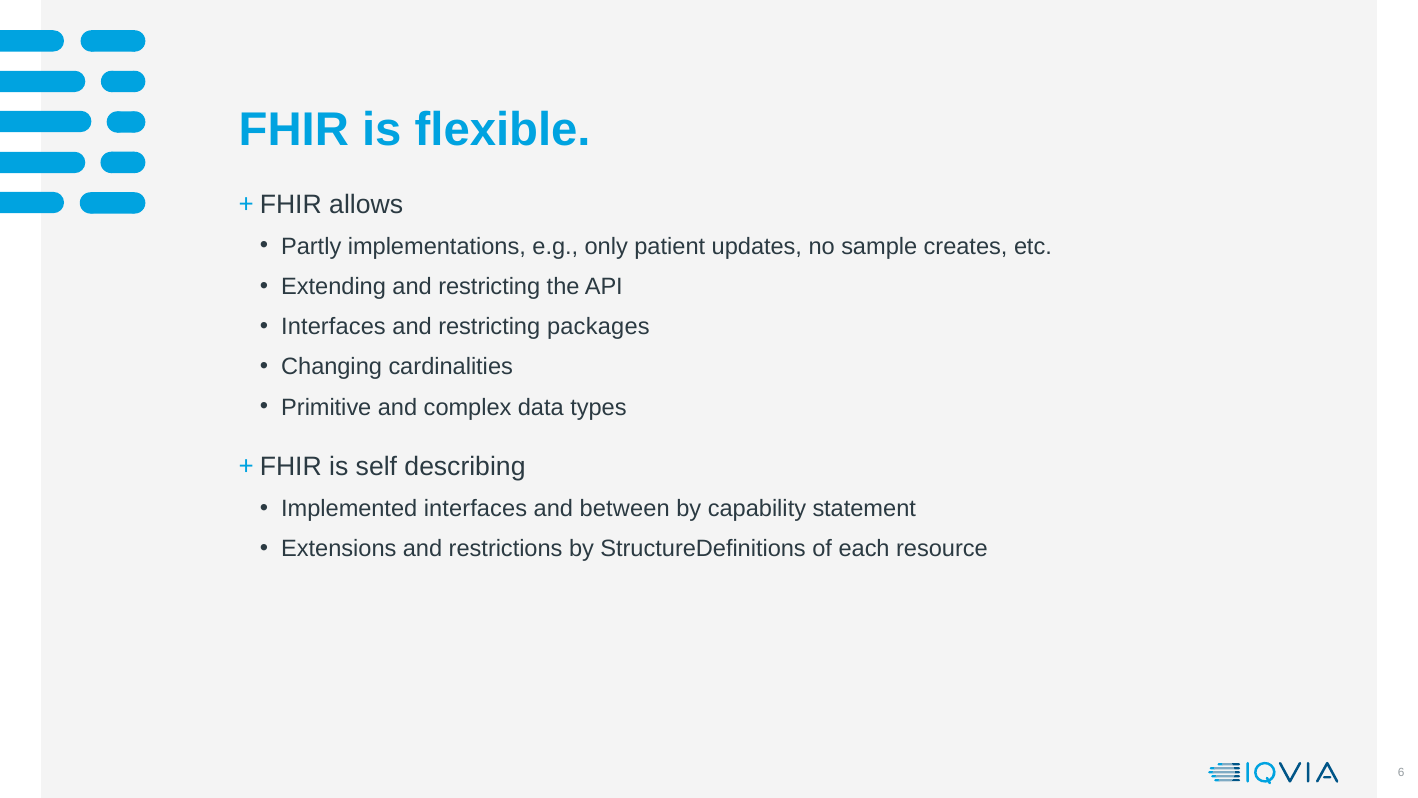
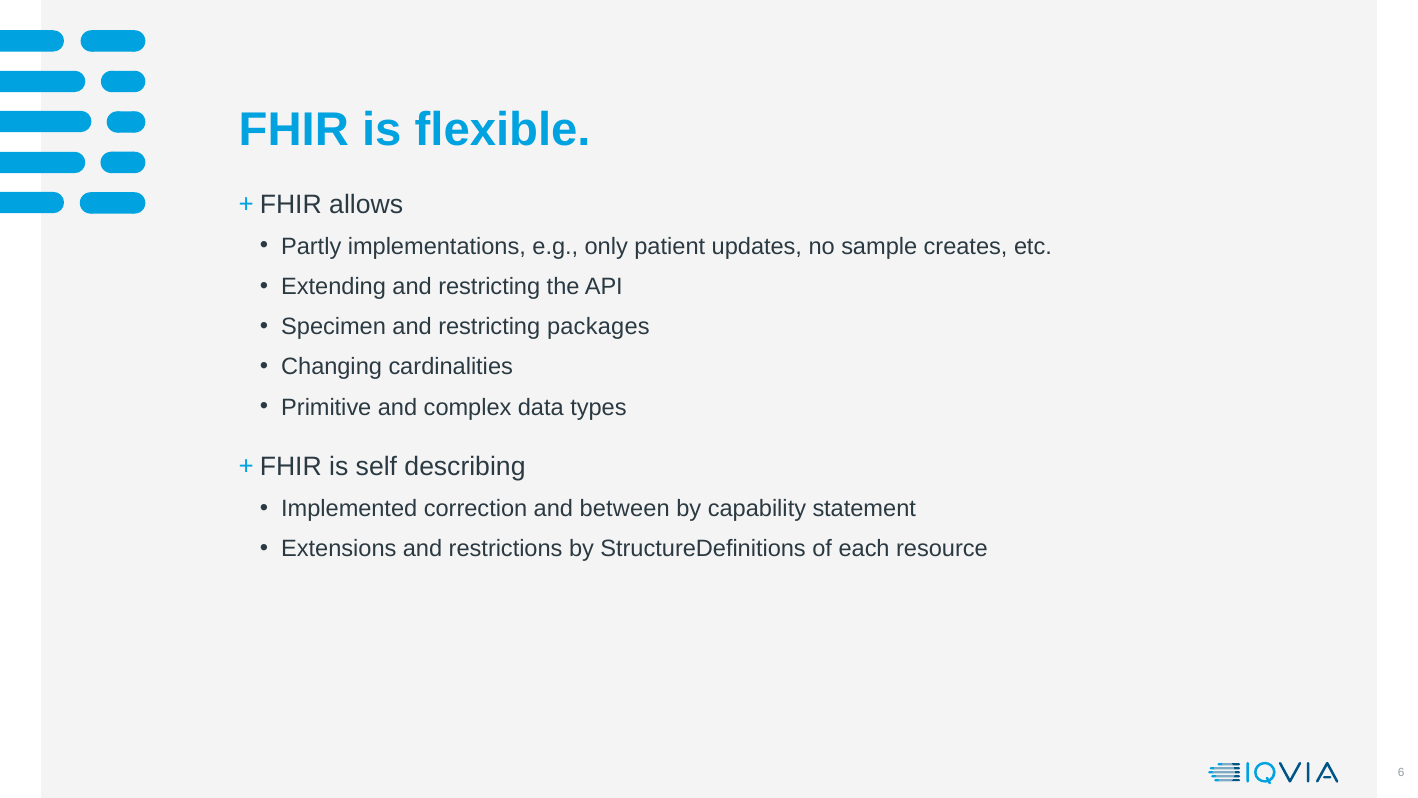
Interfaces: Interfaces -> Specimen (334, 327)
Implemented interfaces: interfaces -> correction (476, 509)
